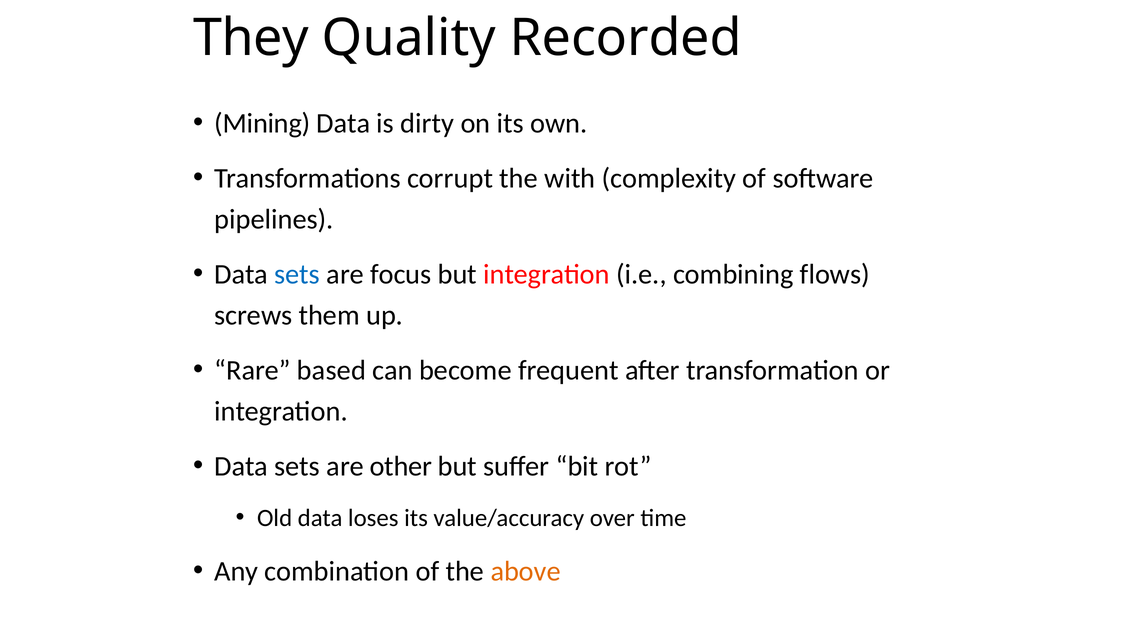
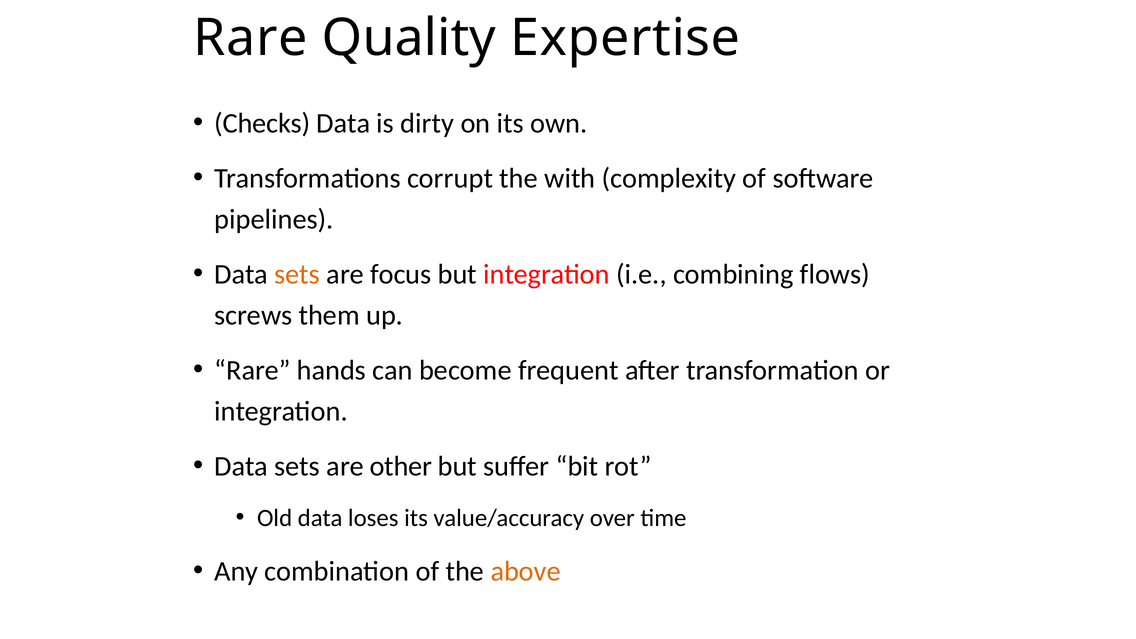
They: They -> Rare (250, 38)
Recorded: Recorded -> Expertise (625, 38)
Mining: Mining -> Checks (262, 123)
sets colour: blue -> orange (297, 274)
based: based -> hands (332, 370)
